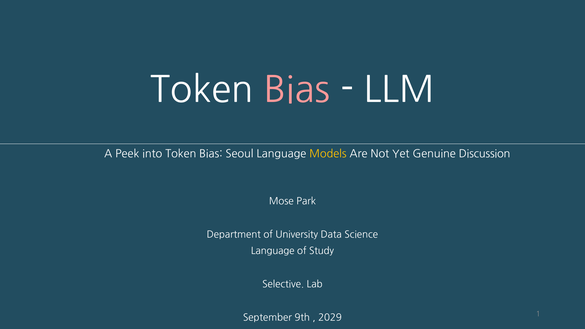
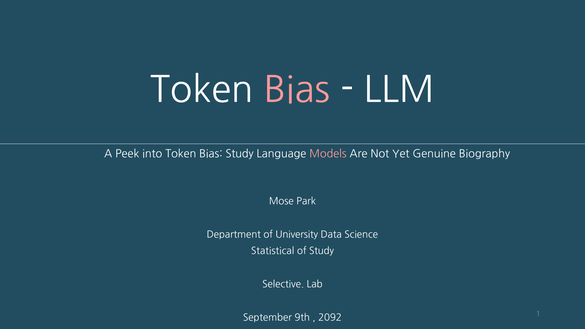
Bias Seoul: Seoul -> Study (240, 154)
Models colour: yellow -> pink (328, 154)
Discussion: Discussion -> Biography (484, 154)
Language: Language -> Statistical (273, 251)
2029: 2029 -> 2092 (330, 318)
